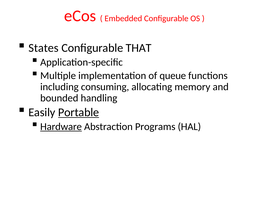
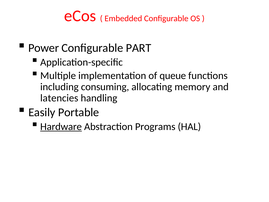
States: States -> Power (44, 48)
THAT: THAT -> PART (139, 48)
bounded: bounded -> latencies (59, 98)
Portable underline: present -> none (79, 112)
